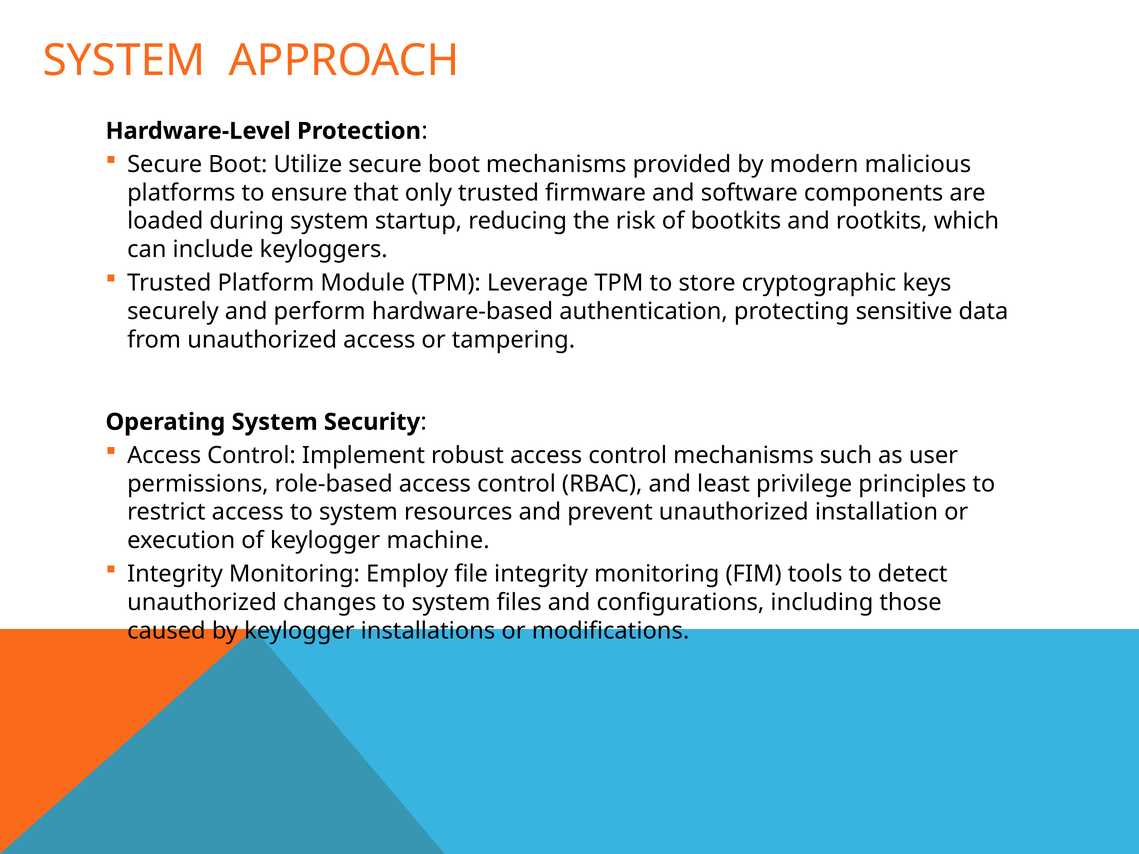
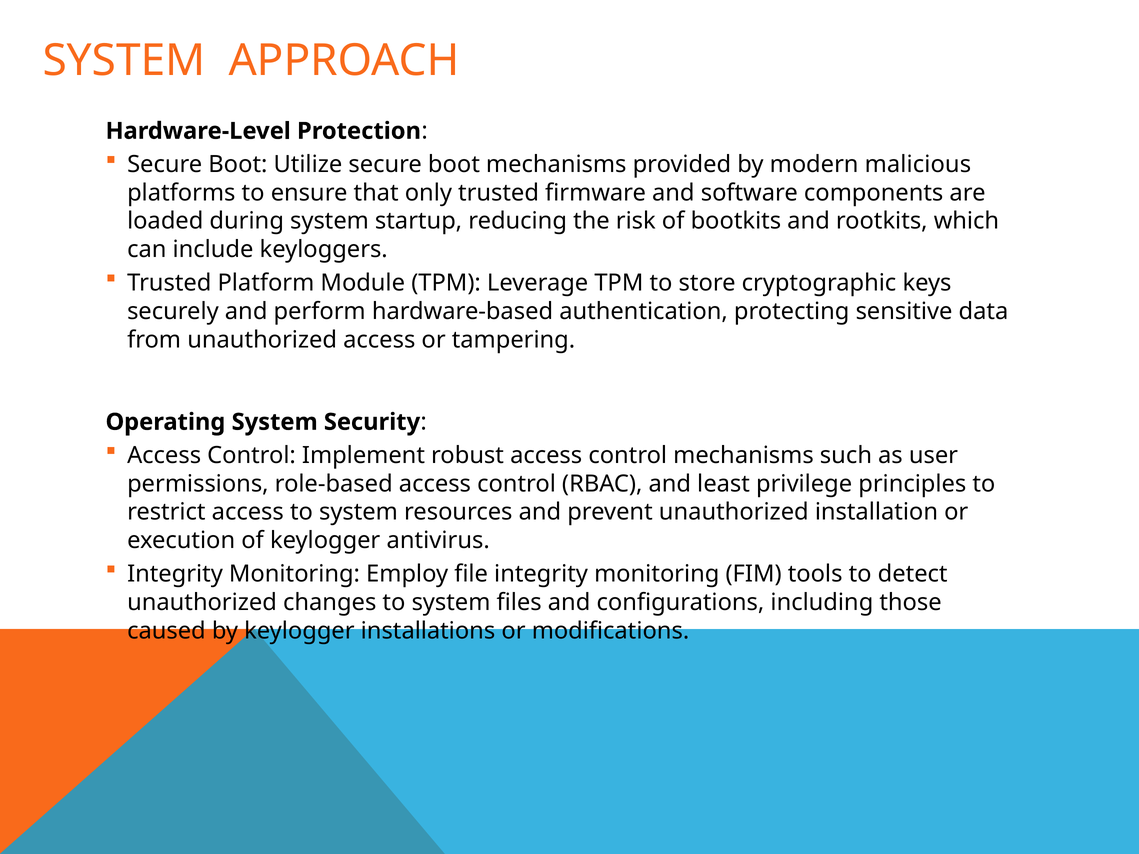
machine: machine -> antivirus (438, 541)
